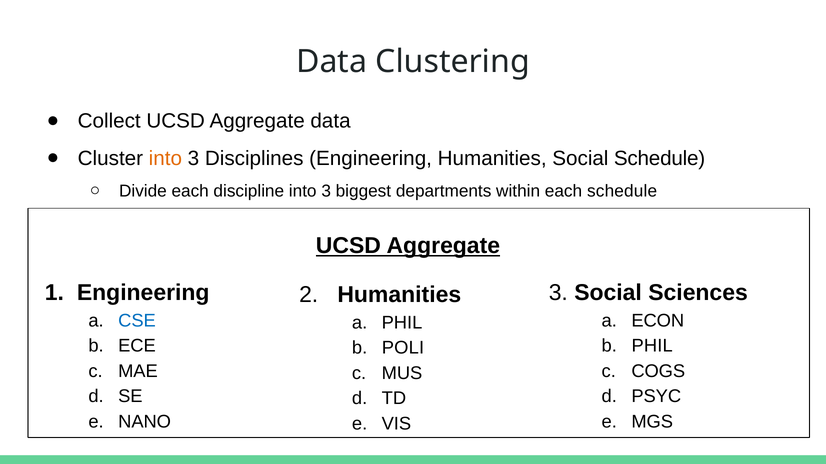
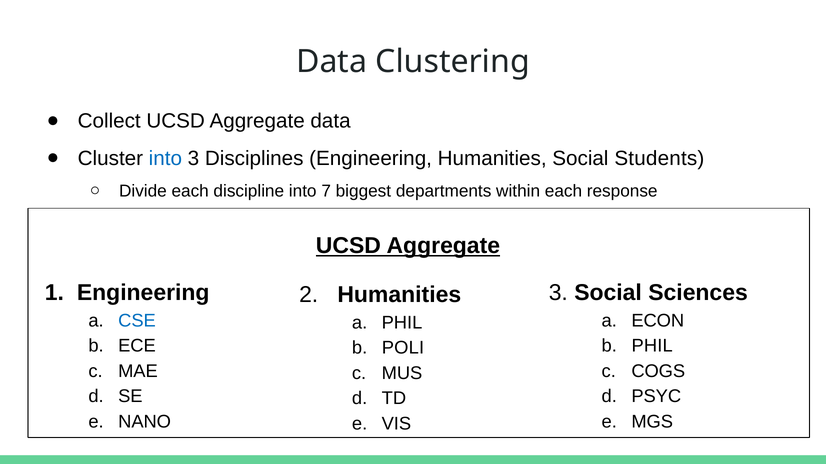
into colour: orange -> blue (165, 159)
Social Schedule: Schedule -> Students (659, 159)
discipline into 3: 3 -> 7 (326, 191)
each schedule: schedule -> response (622, 191)
